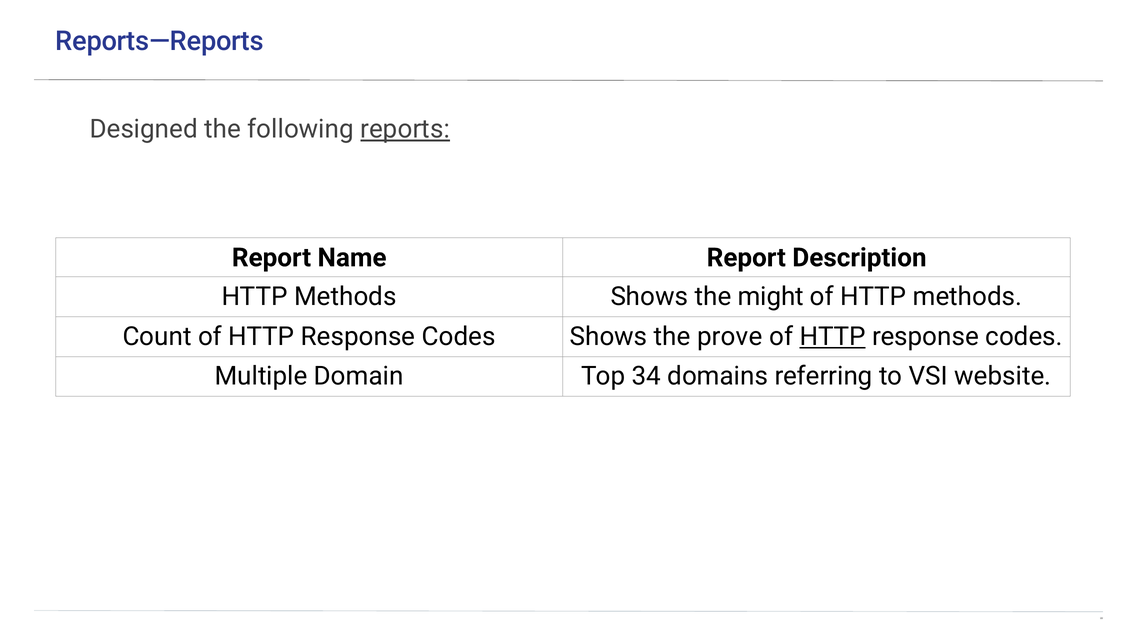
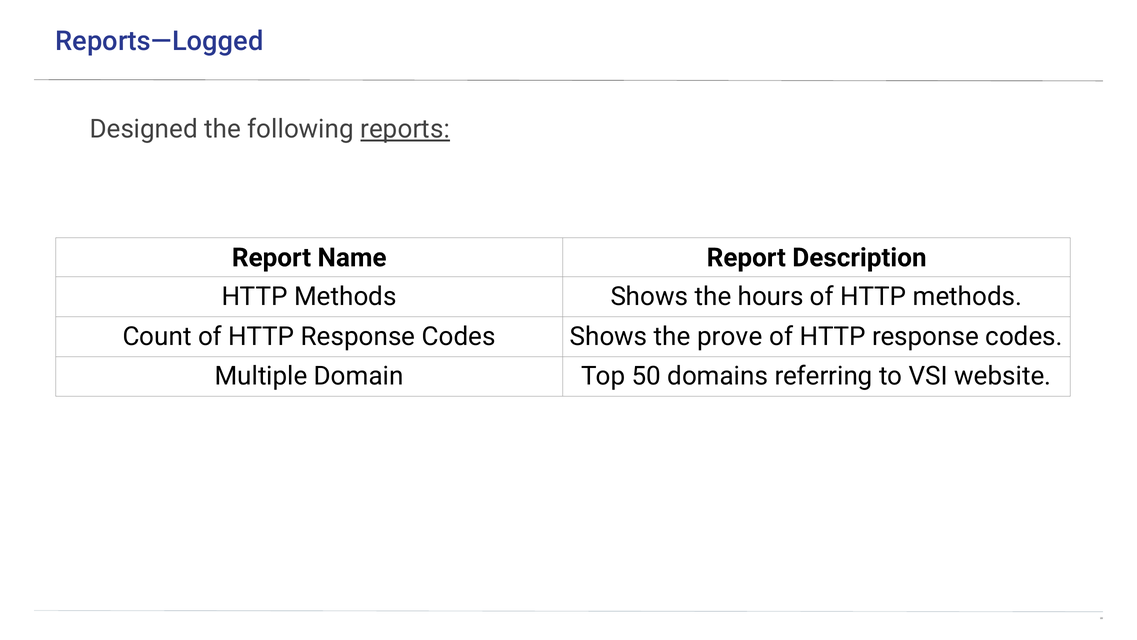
Reports—Reports: Reports—Reports -> Reports—Logged (159, 41)
might: might -> hours (771, 297)
HTTP underline: present -> none (833, 336)
34: 34 -> 50 (646, 376)
